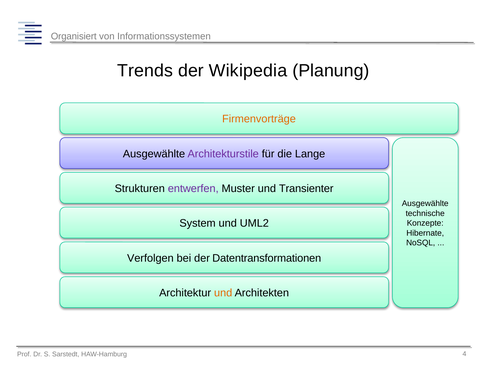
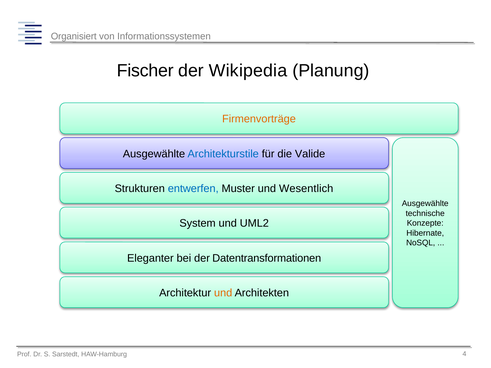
Trends: Trends -> Fischer (145, 71)
Architekturstile colour: purple -> blue (223, 154)
Lange: Lange -> Valide (310, 154)
entwerfen colour: purple -> blue (193, 189)
Transienter: Transienter -> Wesentlich (306, 189)
Verfolgen: Verfolgen -> Eleganter (150, 258)
